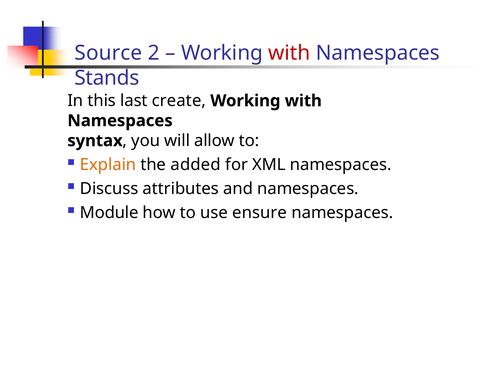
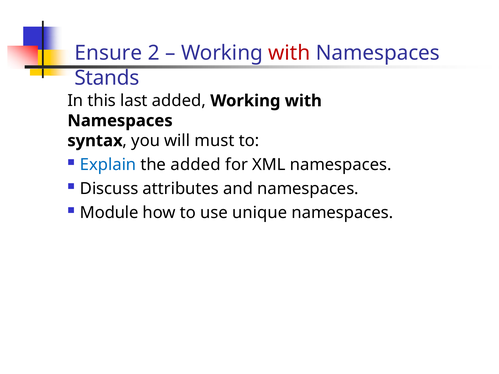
Source: Source -> Ensure (108, 53)
last create: create -> added (179, 101)
allow: allow -> must (214, 141)
Explain colour: orange -> blue (108, 165)
ensure: ensure -> unique (260, 213)
